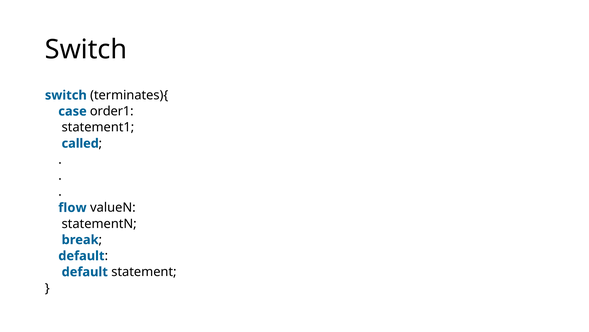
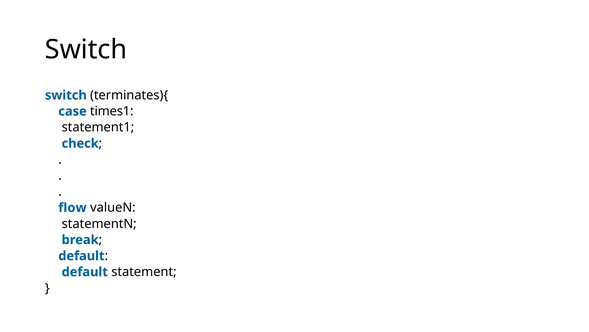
order1: order1 -> times1 (112, 111)
called: called -> check (80, 143)
